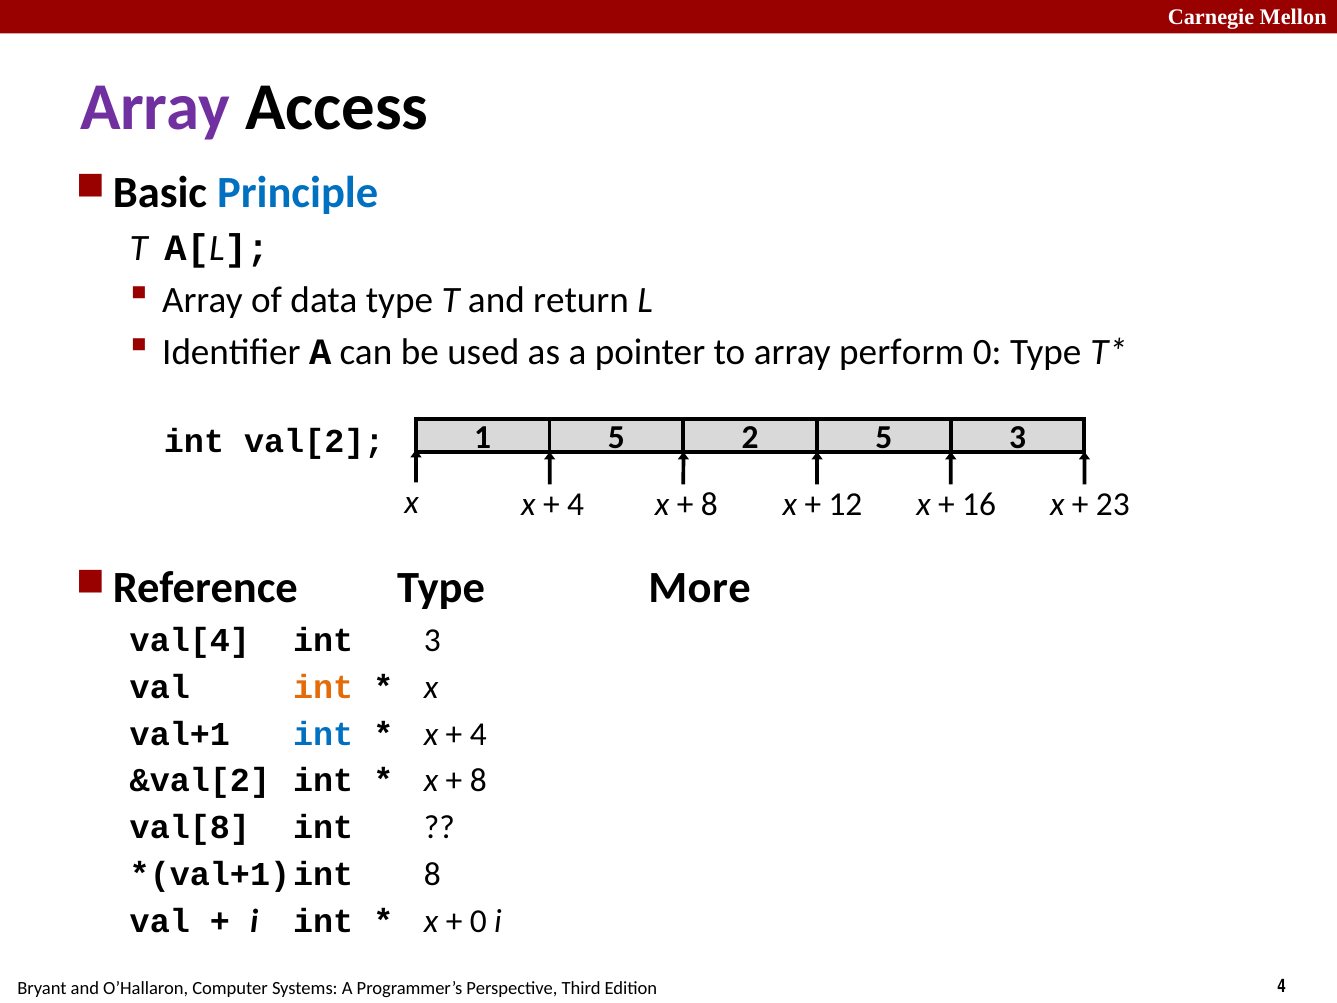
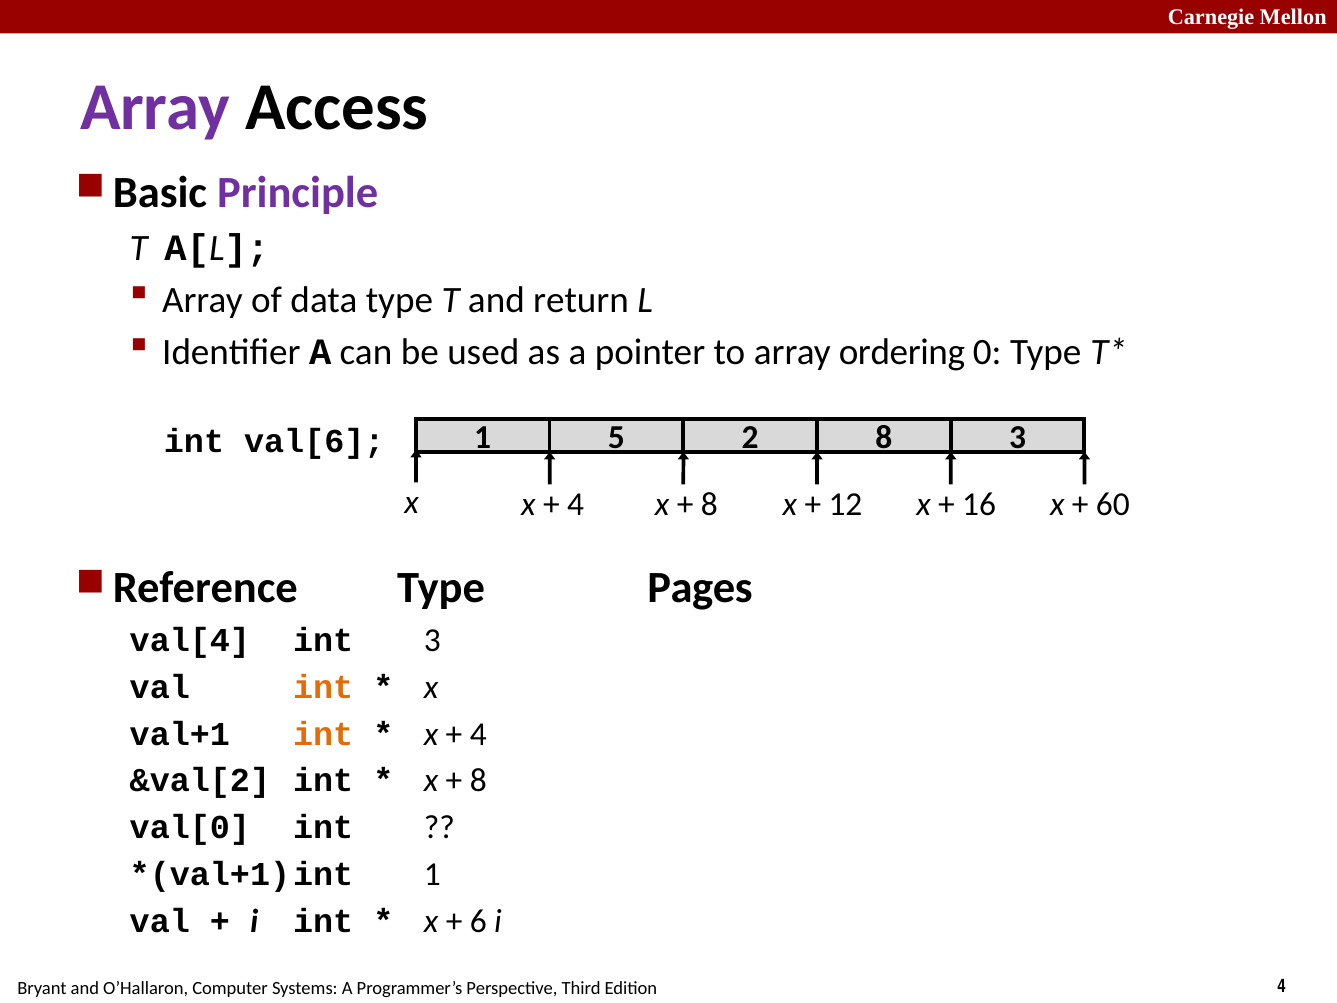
Principle colour: blue -> purple (298, 193)
perform: perform -> ordering (902, 352)
val[2: val[2 -> val[6 (314, 441)
2 5: 5 -> 8 (884, 438)
23: 23 -> 60 (1113, 504)
More: More -> Pages (700, 588)
int colour: blue -> orange (323, 734)
val[8: val[8 -> val[0 (190, 828)
8: 8 -> 1 (432, 874)
0: 0 -> 6 (478, 921)
